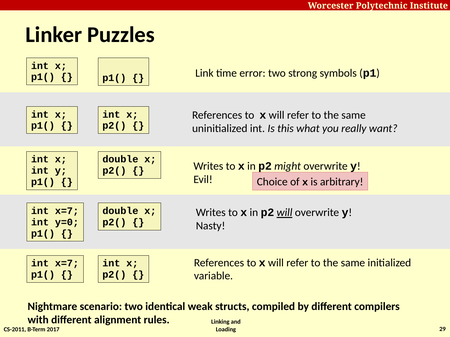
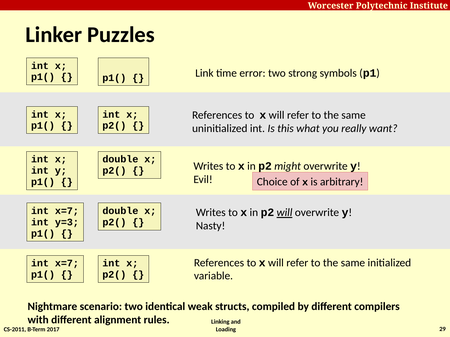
y=0: y=0 -> y=3 (67, 222)
